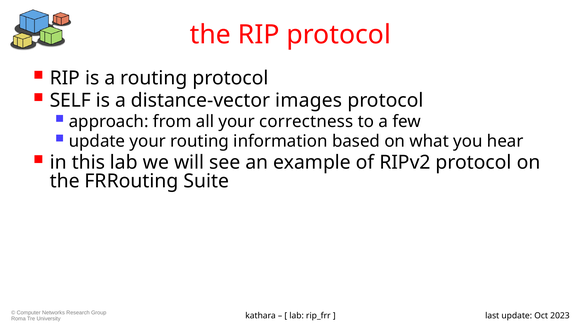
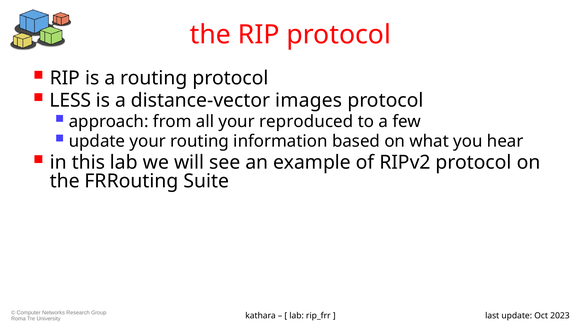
SELF: SELF -> LESS (70, 100)
correctness: correctness -> reproduced (306, 121)
